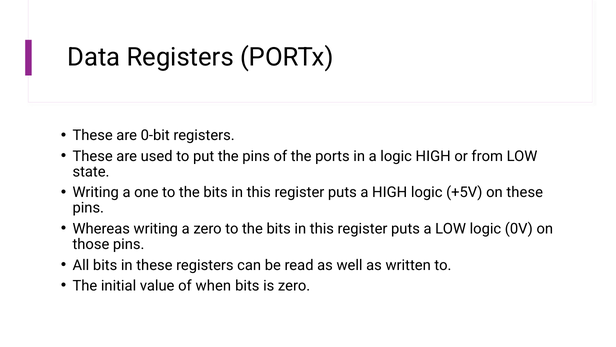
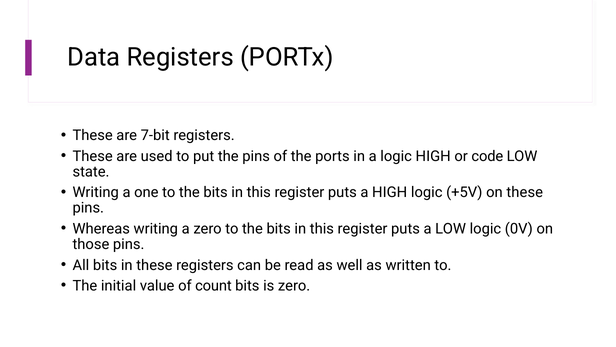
0-bit: 0-bit -> 7-bit (155, 135)
from: from -> code (487, 156)
when: when -> count (213, 285)
